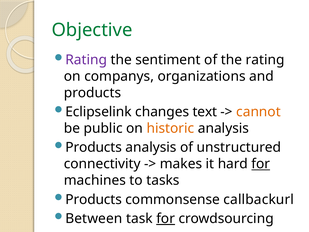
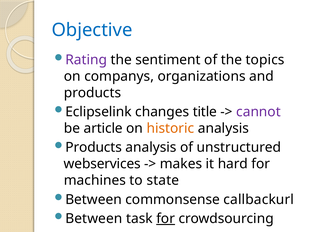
Objective colour: green -> blue (92, 30)
the rating: rating -> topics (265, 60)
text: text -> title (205, 112)
cannot colour: orange -> purple (258, 112)
public: public -> article (103, 128)
connectivity: connectivity -> webservices (102, 164)
for underline: present -> none (261, 164)
tasks: tasks -> state (163, 180)
Products: Products -> Between (94, 199)
